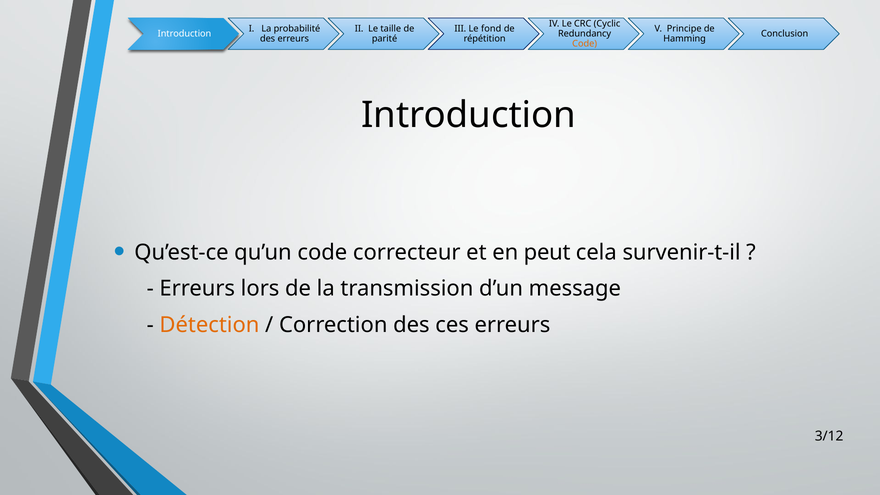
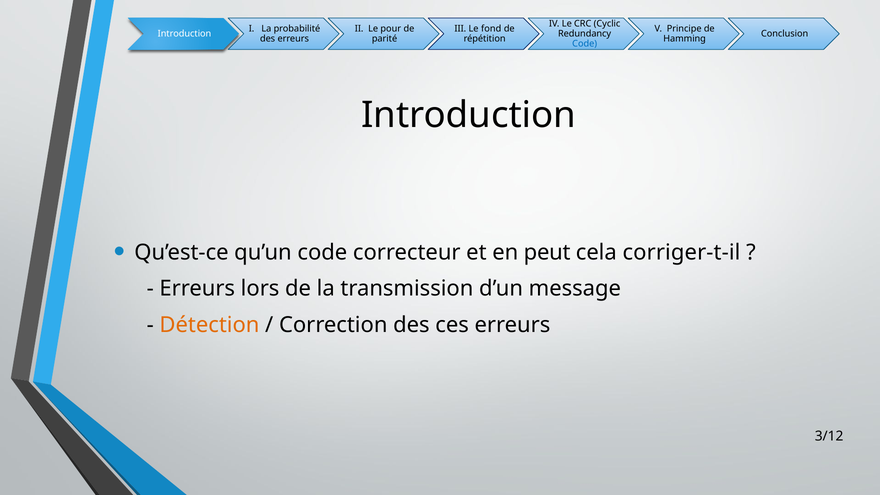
taille: taille -> pour (391, 29)
Code colour: orange -> blue (585, 44)
survenir-t-il: survenir-t-il -> corriger-t-il (681, 252)
